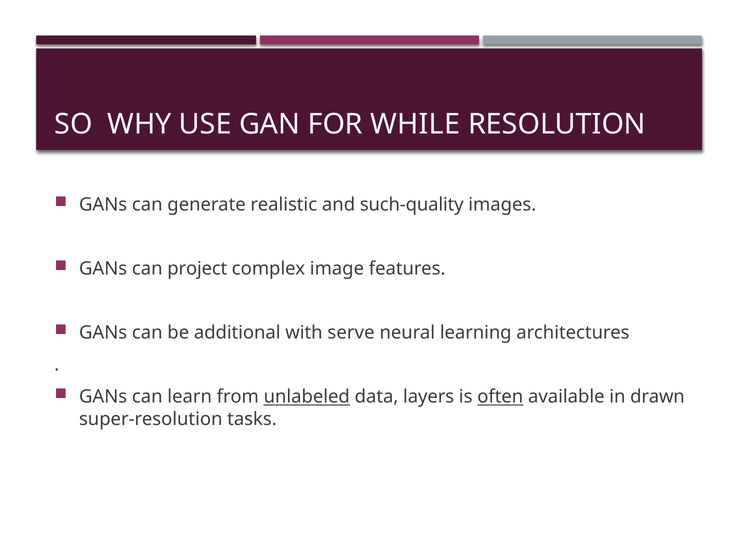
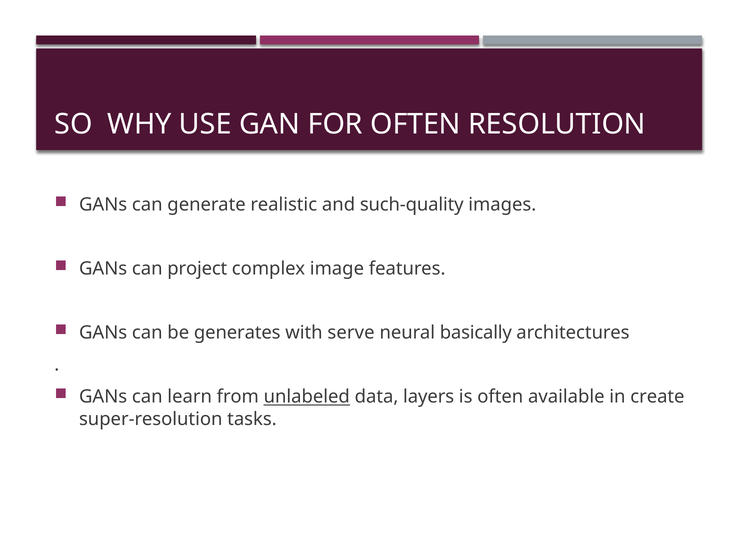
FOR WHILE: WHILE -> OFTEN (415, 124)
additional: additional -> generates (237, 333)
learning: learning -> basically (476, 333)
often underline: present -> none (500, 397)
drawn: drawn -> create (657, 397)
